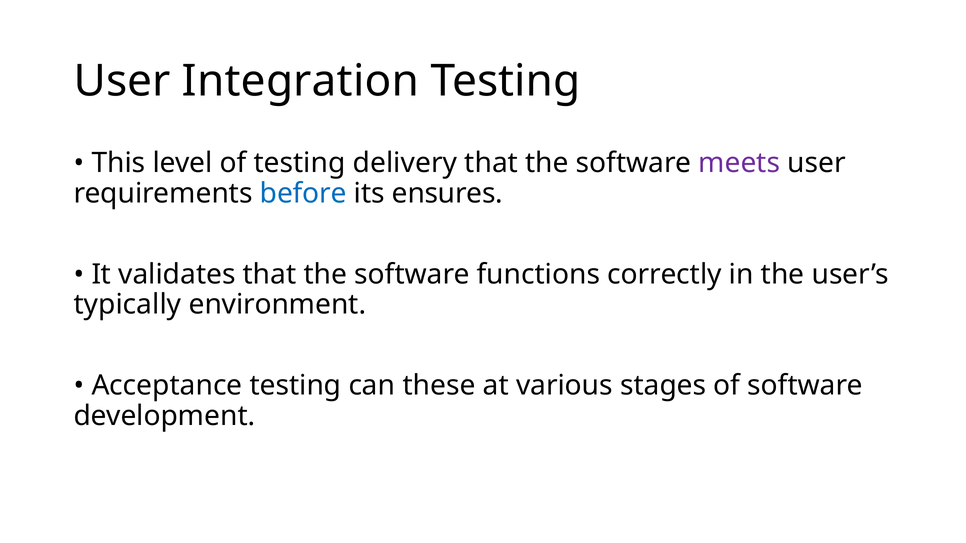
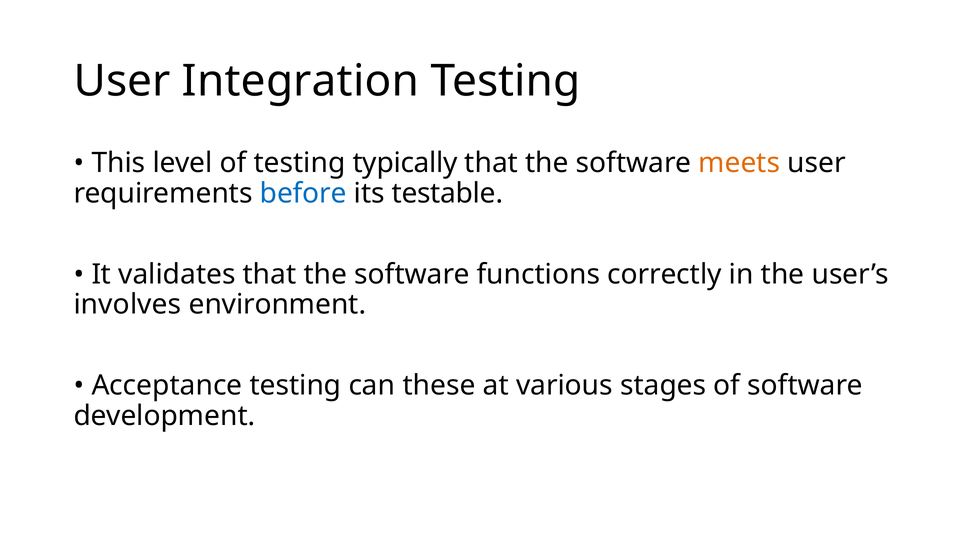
delivery: delivery -> typically (405, 163)
meets colour: purple -> orange (739, 163)
ensures: ensures -> testable (447, 194)
typically: typically -> involves (127, 305)
